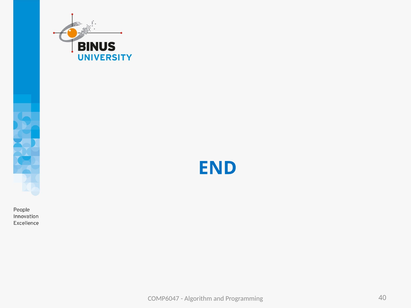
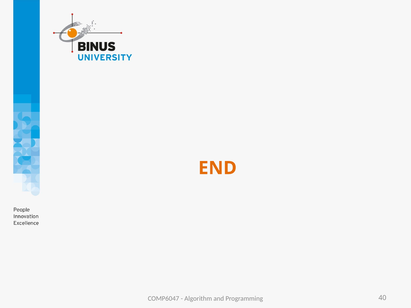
END colour: blue -> orange (217, 168)
